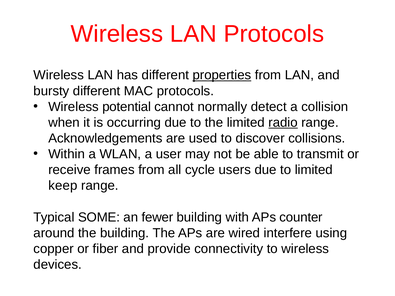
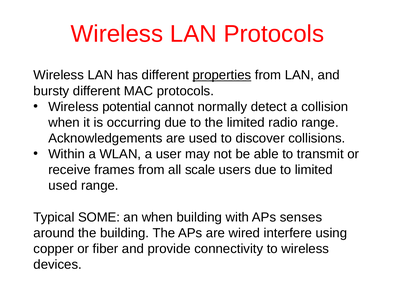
radio underline: present -> none (283, 123)
cycle: cycle -> scale (200, 170)
keep: keep -> used (63, 186)
an fewer: fewer -> when (157, 217)
counter: counter -> senses (301, 217)
